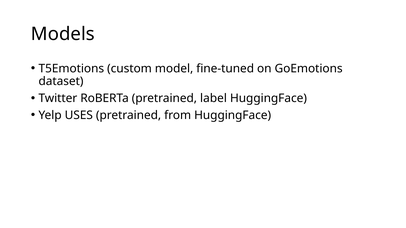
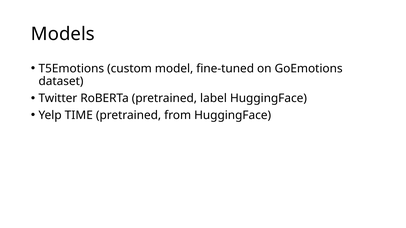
USES: USES -> TIME (79, 115)
